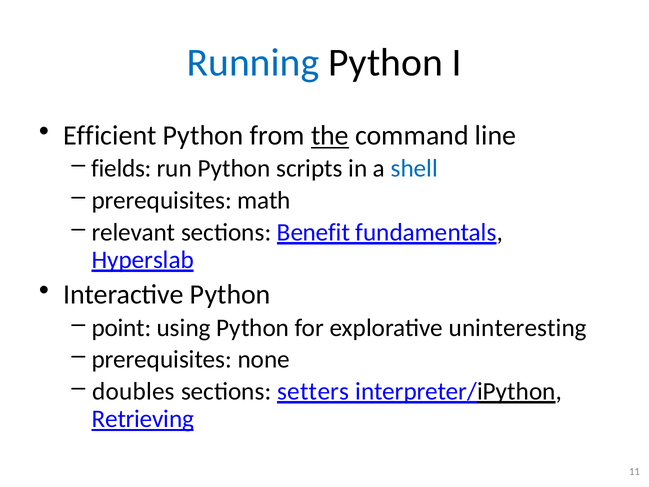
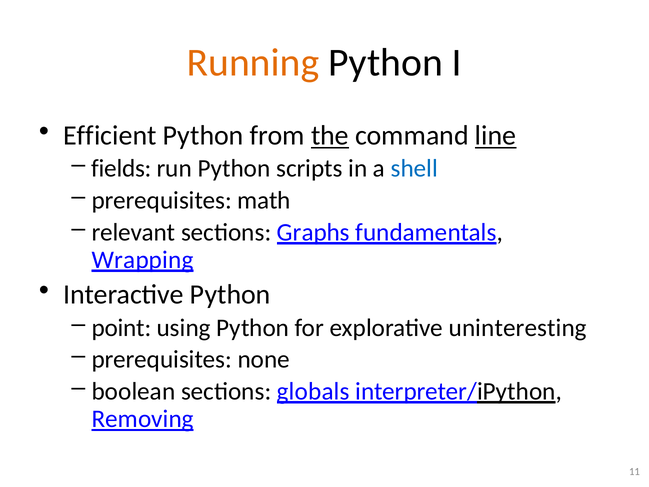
Running colour: blue -> orange (253, 63)
line underline: none -> present (496, 136)
Benefit: Benefit -> Graphs (313, 232)
Hyperslab: Hyperslab -> Wrapping (143, 260)
doubles: doubles -> boolean (134, 391)
setters: setters -> globals (313, 391)
Retrieving: Retrieving -> Removing (143, 419)
